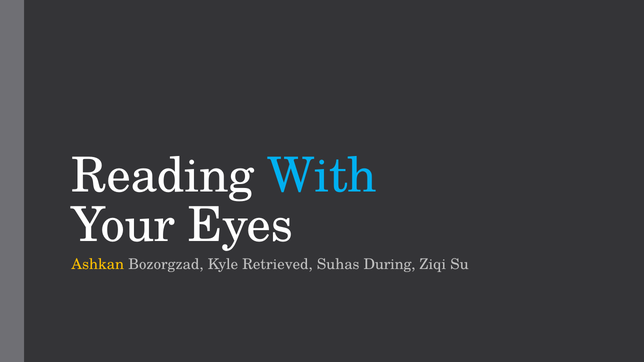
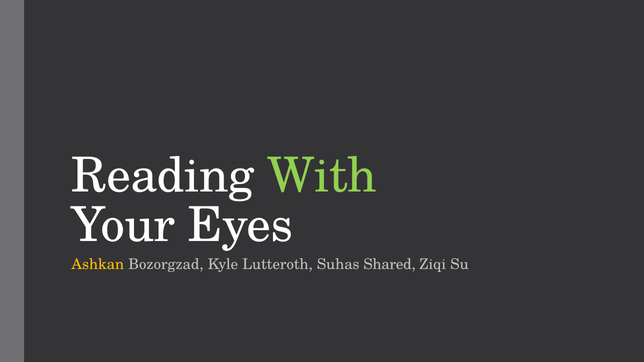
With colour: light blue -> light green (322, 176)
Retrieved: Retrieved -> Lutteroth (278, 265)
During: During -> Shared (390, 265)
